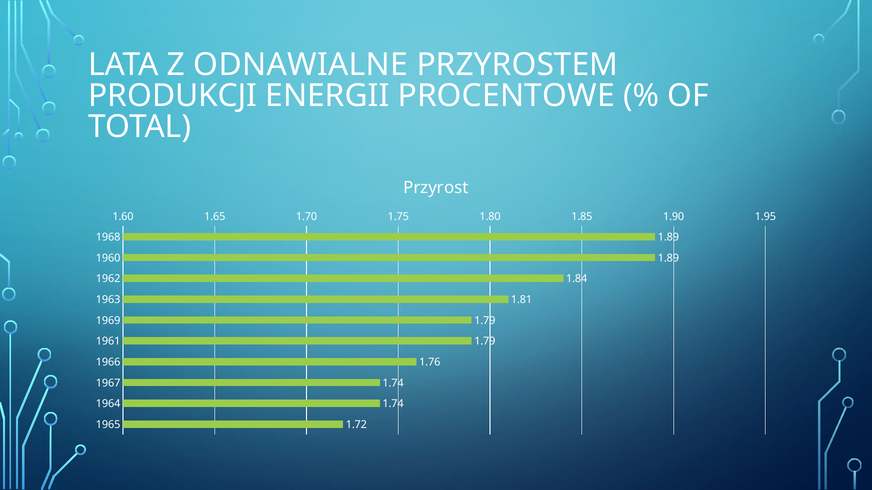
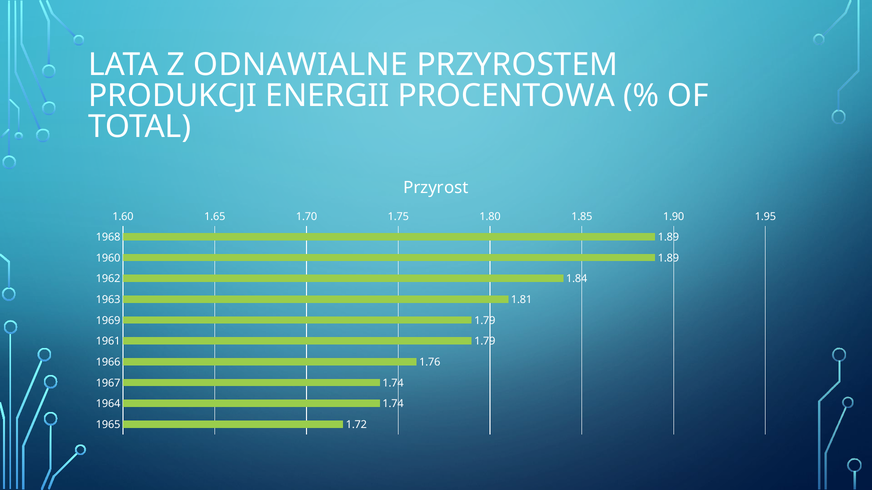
PROCENTOWE: PROCENTOWE -> PROCENTOWA (506, 96)
